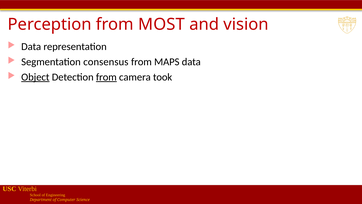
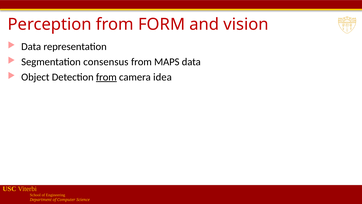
MOST: MOST -> FORM (162, 24)
Object underline: present -> none (35, 77)
took: took -> idea (162, 77)
